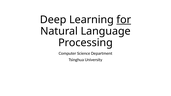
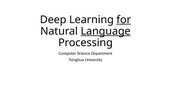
Language underline: none -> present (106, 31)
